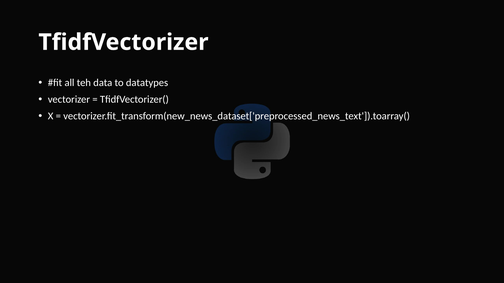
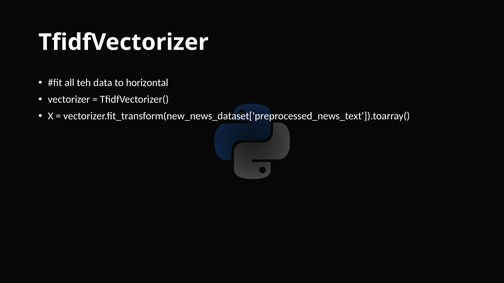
datatypes: datatypes -> horizontal (147, 83)
